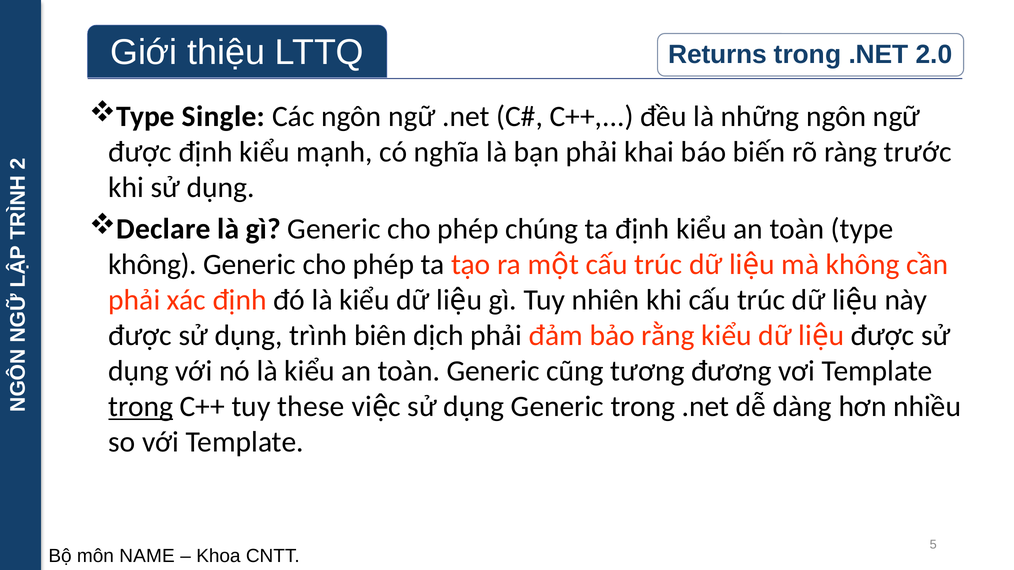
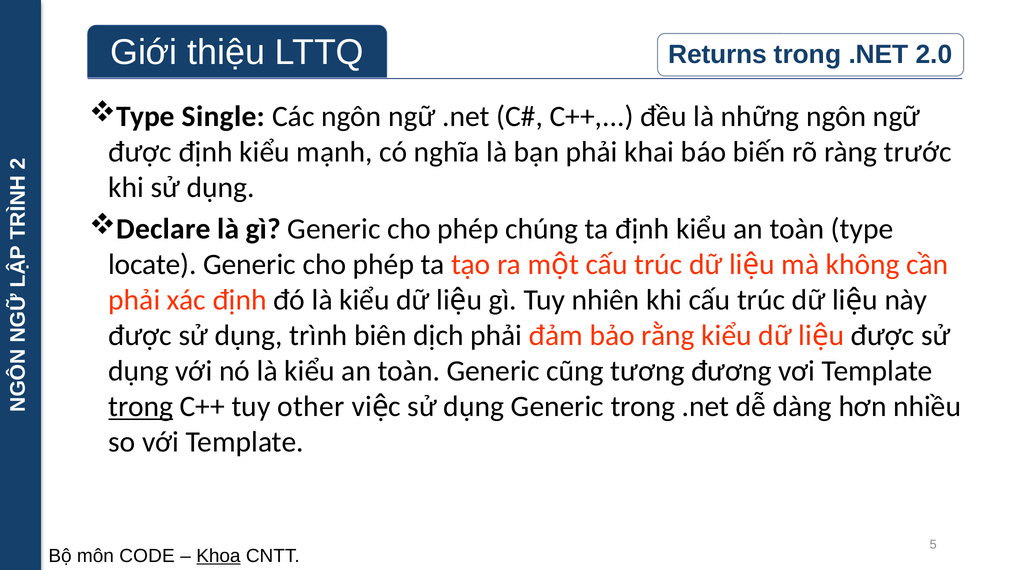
không: không -> locate (152, 265)
these: these -> other (311, 407)
NAME: NAME -> CODE (147, 556)
Khoa underline: none -> present (218, 556)
